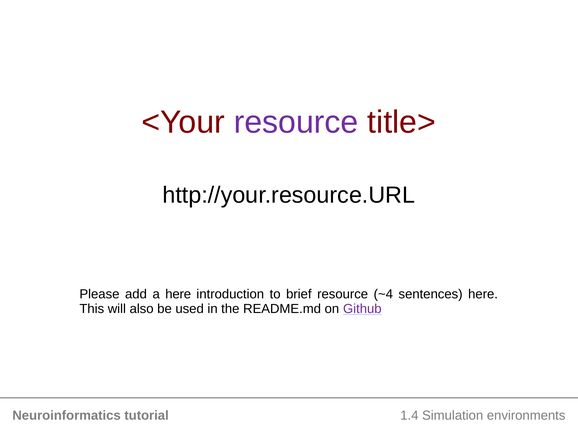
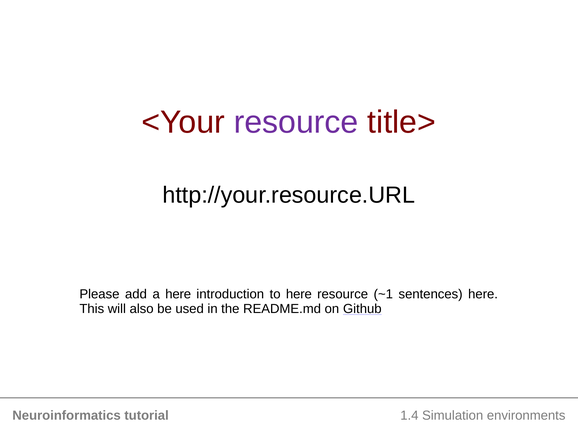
to brief: brief -> here (299, 294)
~4: ~4 -> ~1 (383, 294)
Github colour: purple -> black (362, 308)
